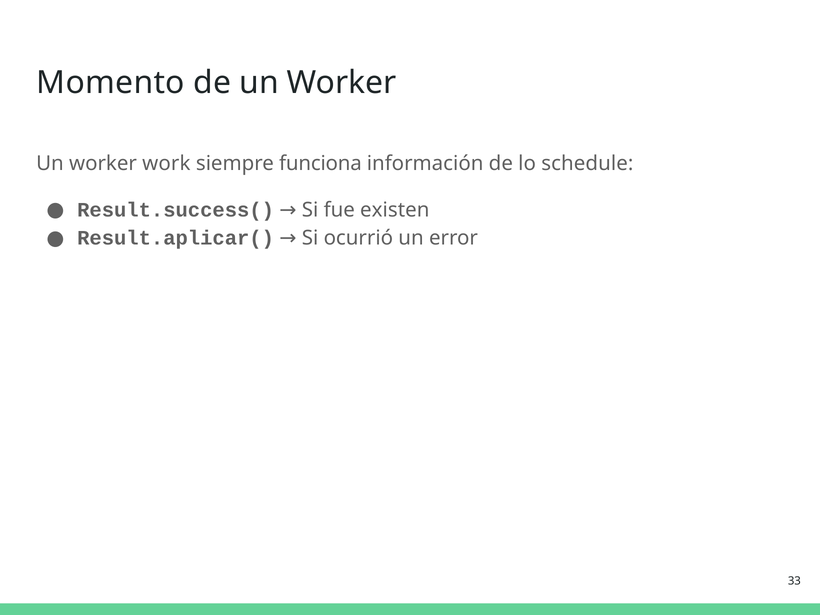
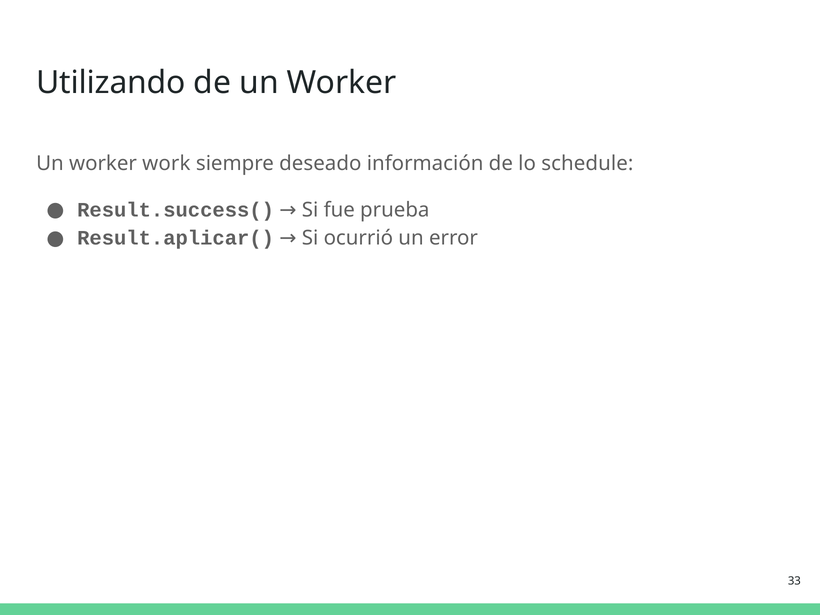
Momento: Momento -> Utilizando (111, 83)
funciona: funciona -> deseado (320, 163)
existen: existen -> prueba (395, 210)
